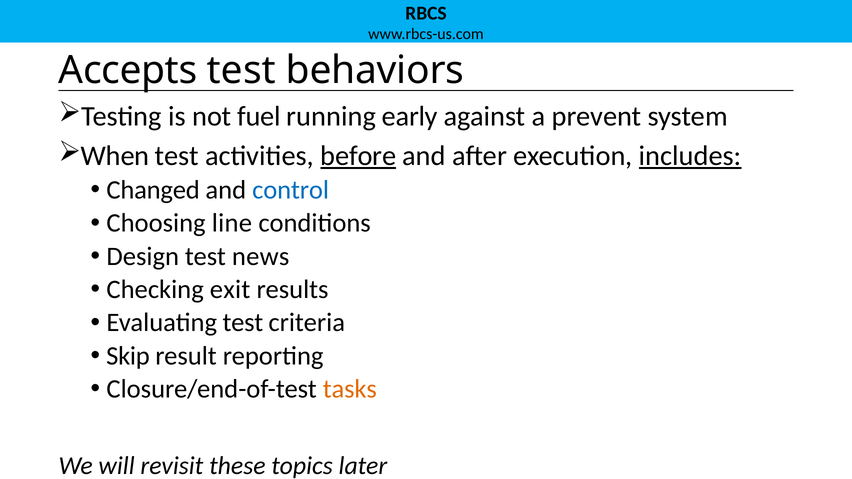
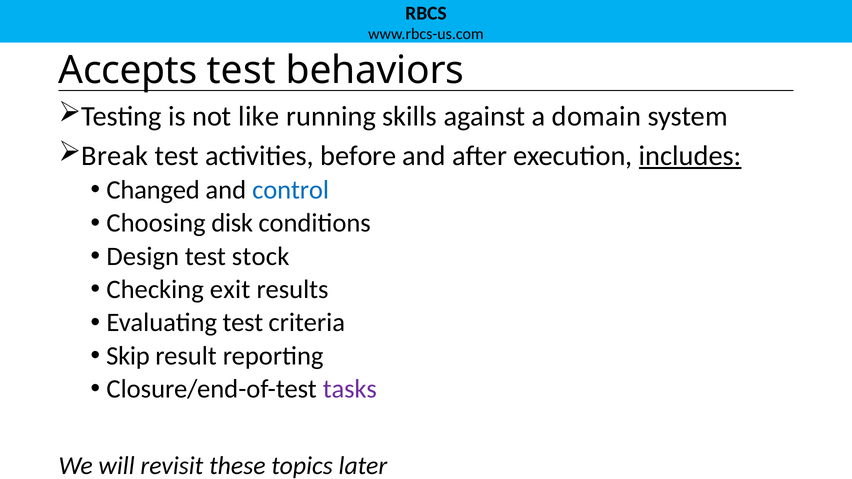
fuel: fuel -> like (259, 116)
early: early -> skills (410, 116)
prevent: prevent -> domain (596, 116)
When: When -> Break (115, 156)
before underline: present -> none (358, 156)
line: line -> disk (232, 223)
news: news -> stock (261, 256)
tasks colour: orange -> purple (350, 389)
